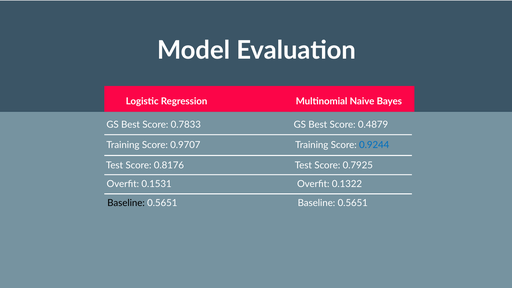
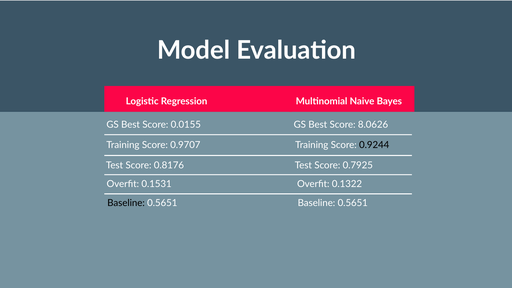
0.7833: 0.7833 -> 0.0155 (186, 125)
0.4879: 0.4879 -> 8.0626 (373, 125)
0.9244 colour: blue -> black (374, 145)
